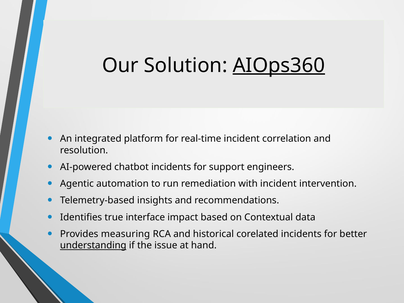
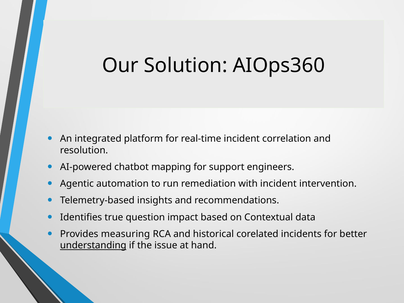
AIOps360 underline: present -> none (279, 65)
chatbot incidents: incidents -> mapping (171, 167)
interface: interface -> question (145, 217)
